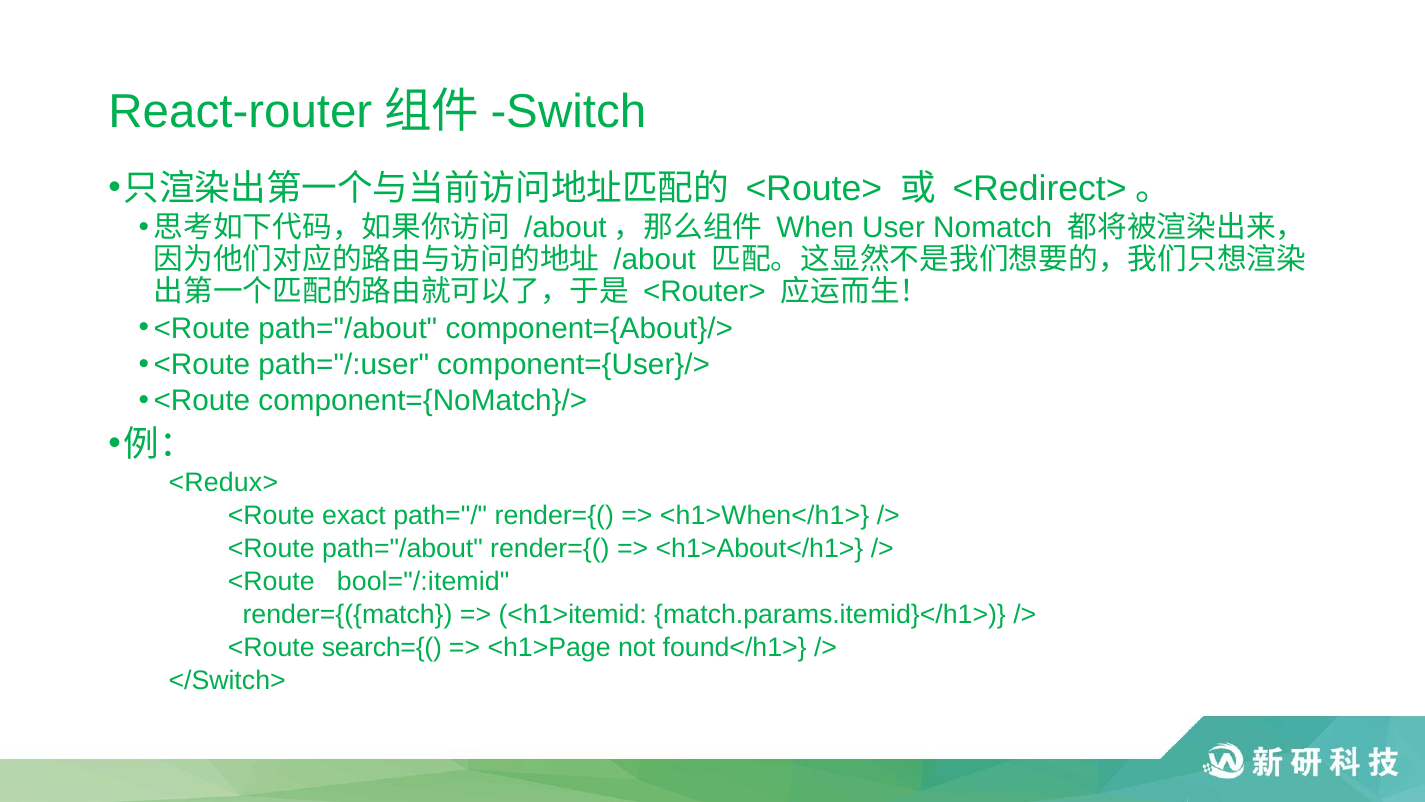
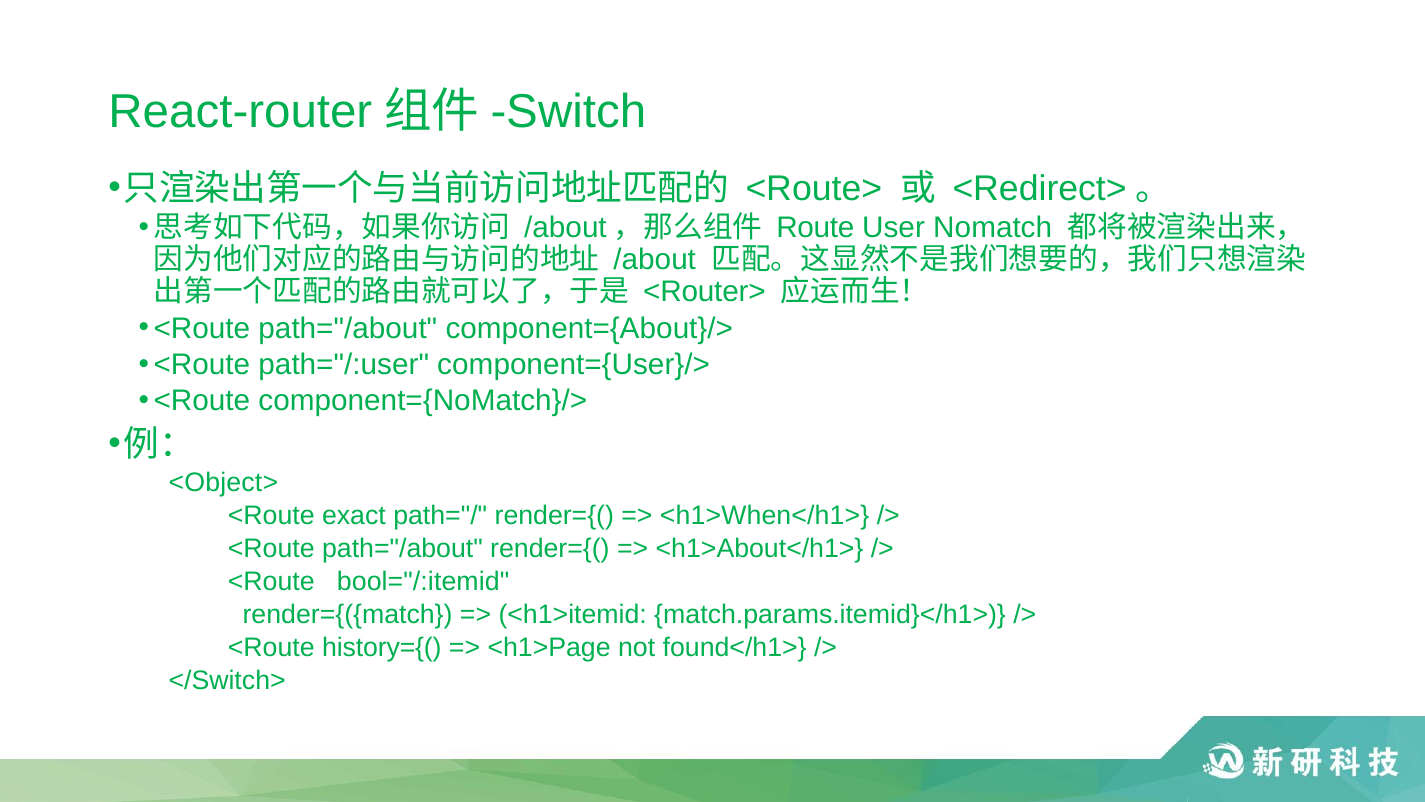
When: When -> Route (815, 228)
<Redux>: <Redux> -> <Object> (223, 482)
search={(: search={( -> history={( (382, 647)
